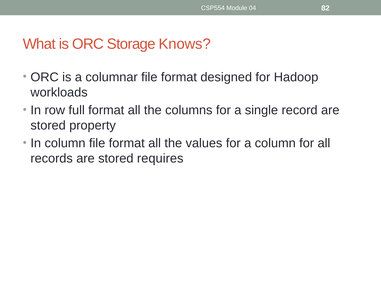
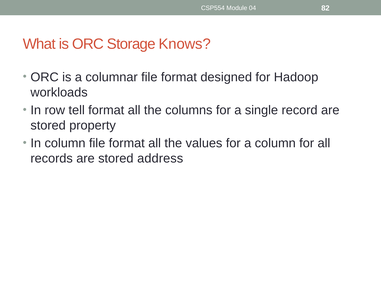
full: full -> tell (77, 110)
requires: requires -> address (160, 158)
